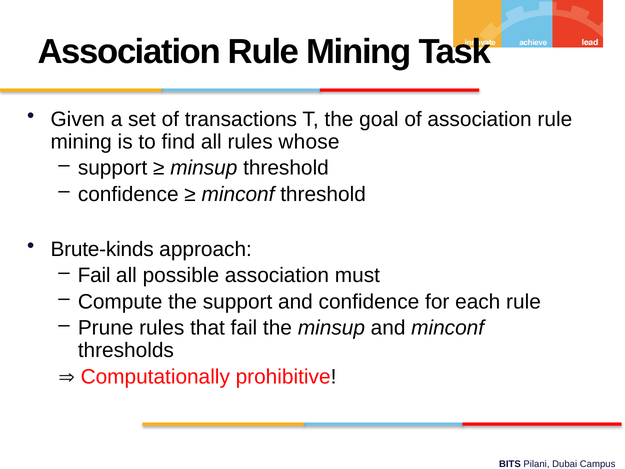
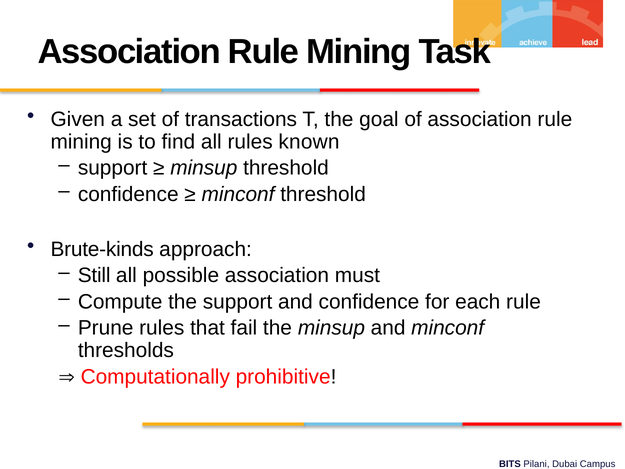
whose: whose -> known (309, 142)
Fail: Fail -> Still (94, 275)
